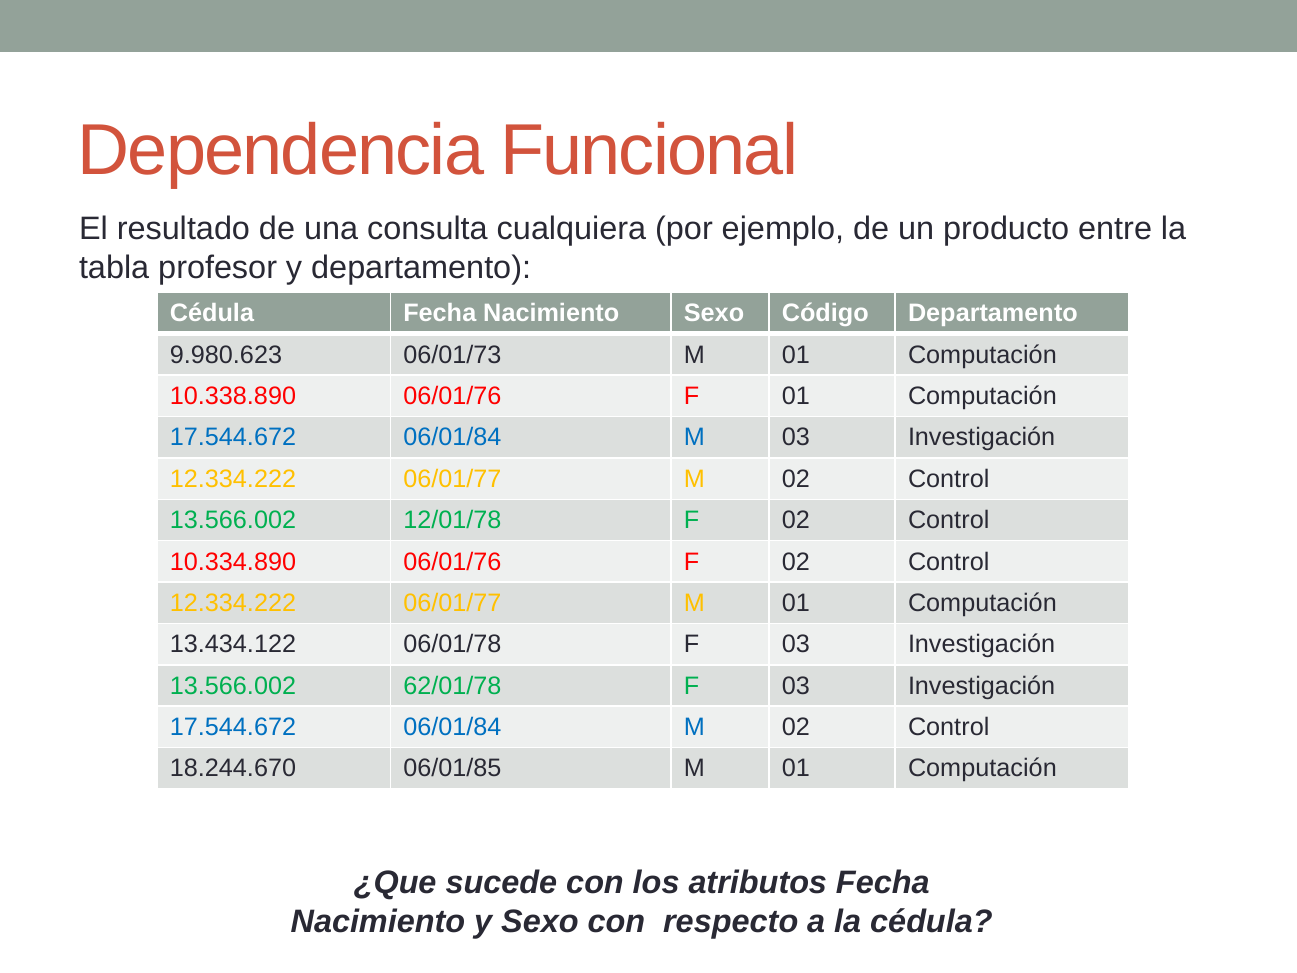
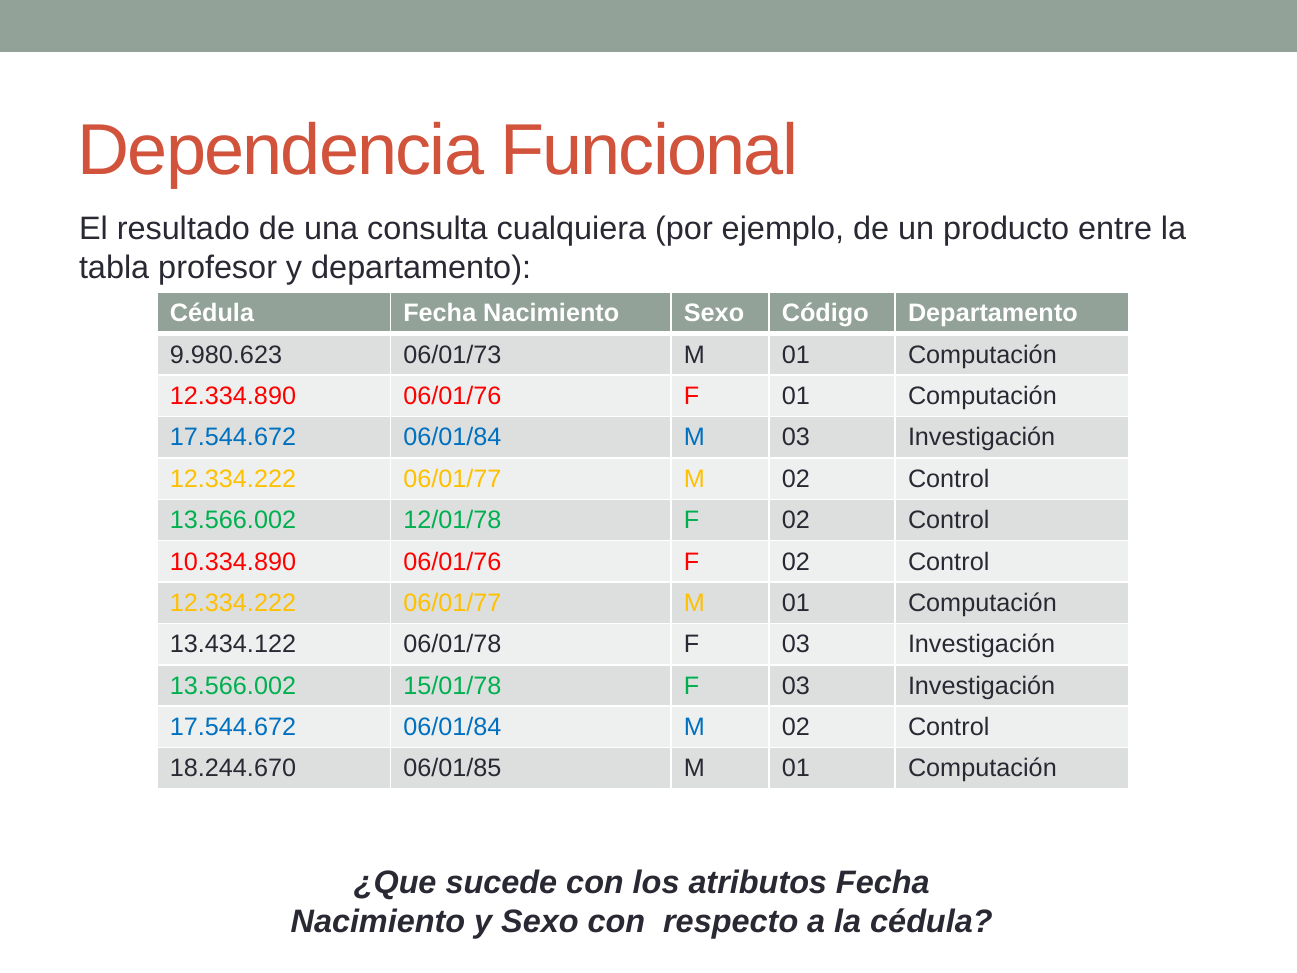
10.338.890: 10.338.890 -> 12.334.890 (233, 396)
62/01/78: 62/01/78 -> 15/01/78 (452, 686)
